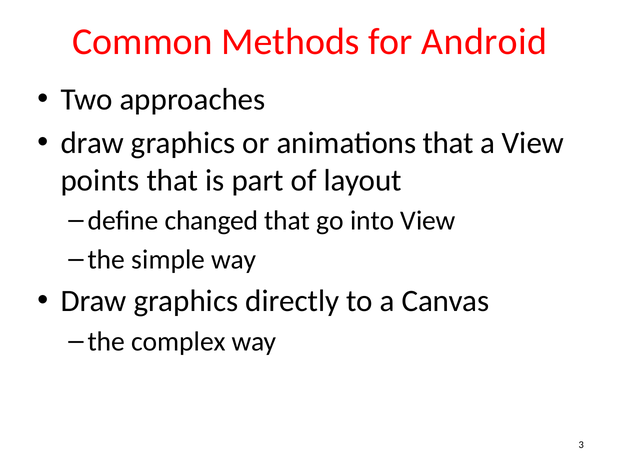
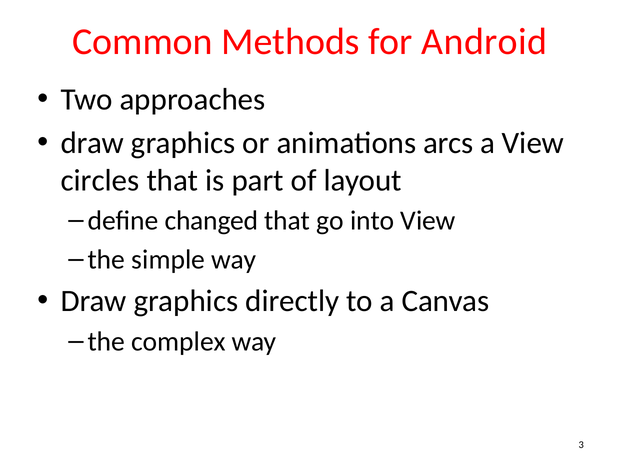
animations that: that -> arcs (448, 143)
points: points -> circles (100, 180)
